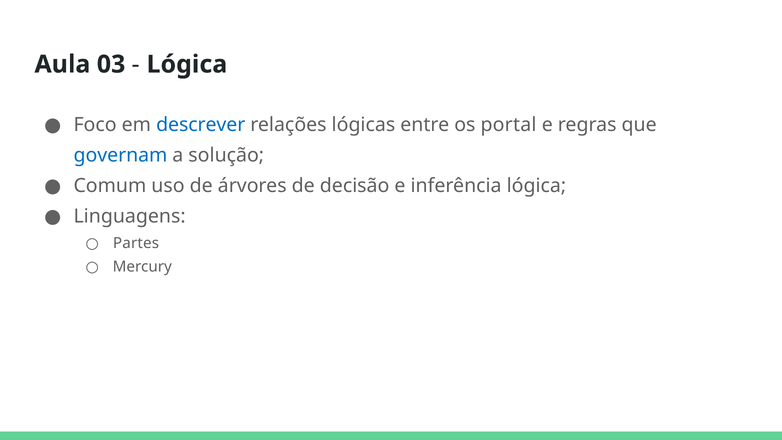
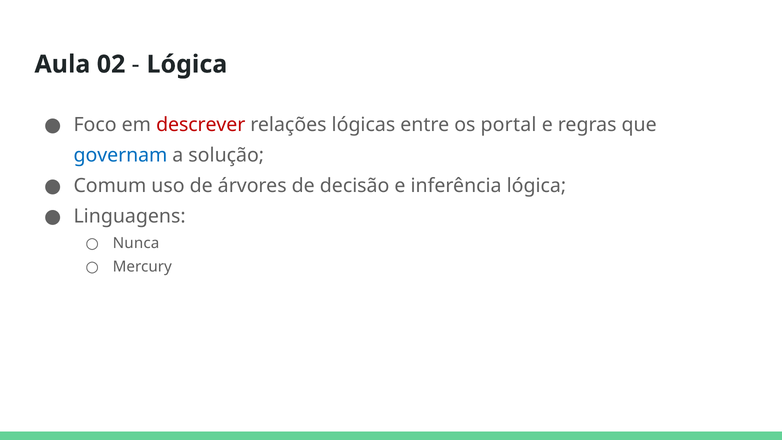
03: 03 -> 02 (111, 64)
descrever colour: blue -> red (201, 125)
Partes: Partes -> Nunca (136, 243)
